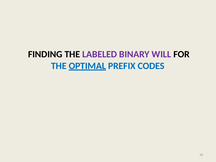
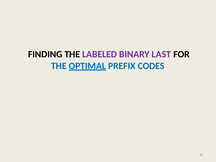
WILL: WILL -> LAST (161, 54)
